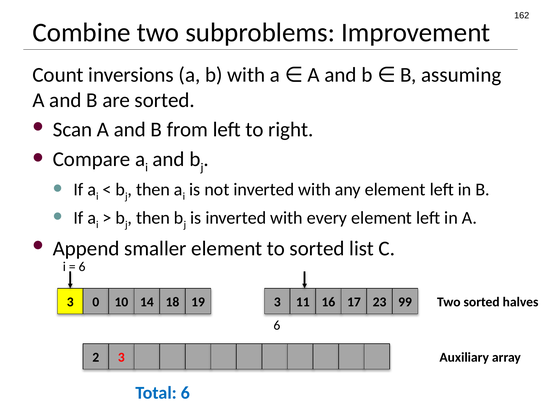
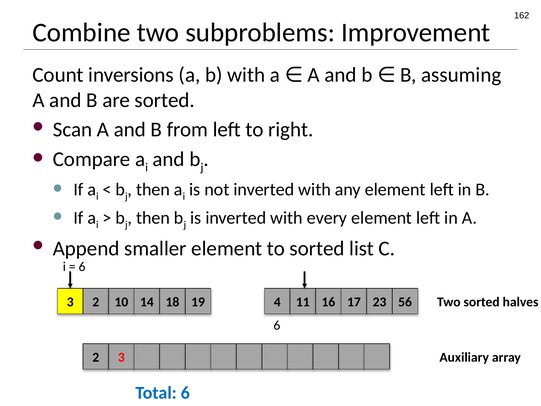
3 0: 0 -> 2 (96, 302)
19 3: 3 -> 4 (277, 302)
99: 99 -> 56 (405, 302)
